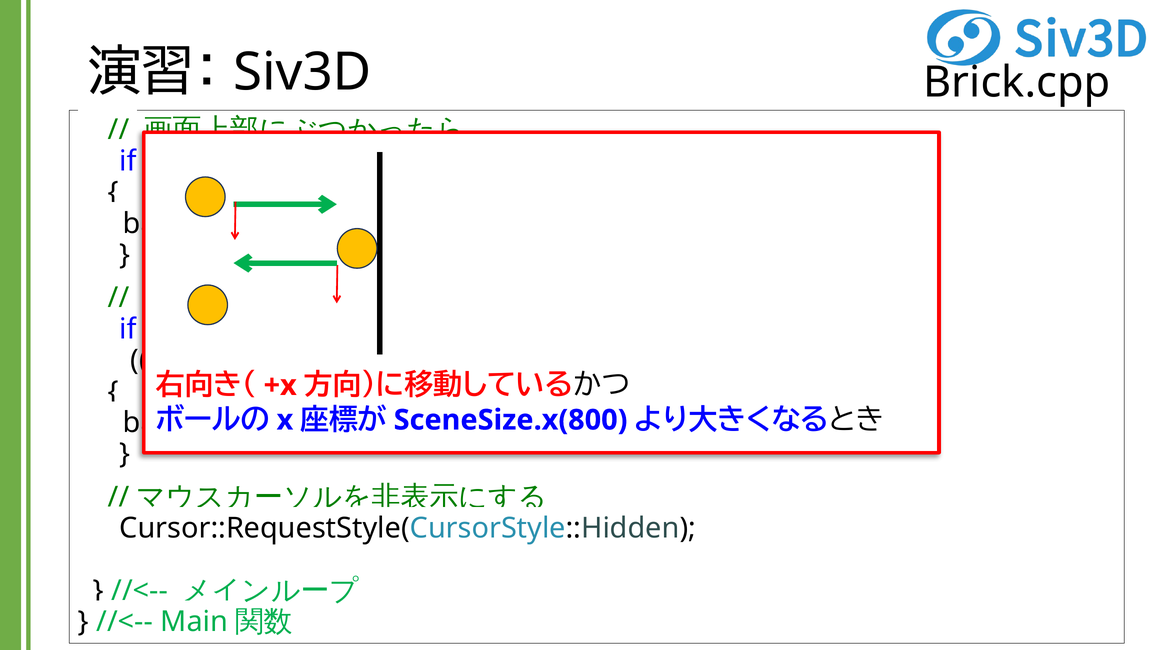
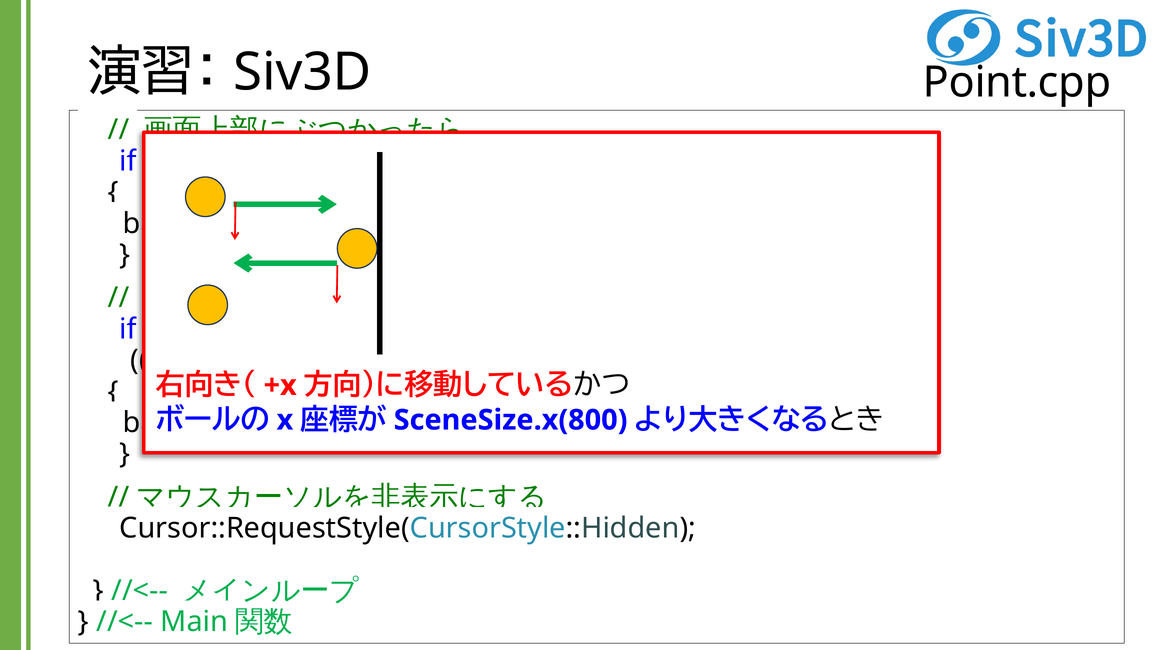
Brick.cpp: Brick.cpp -> Point.cpp (1017, 82)
